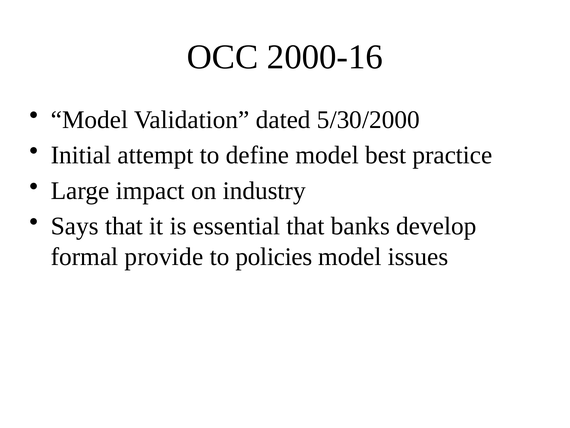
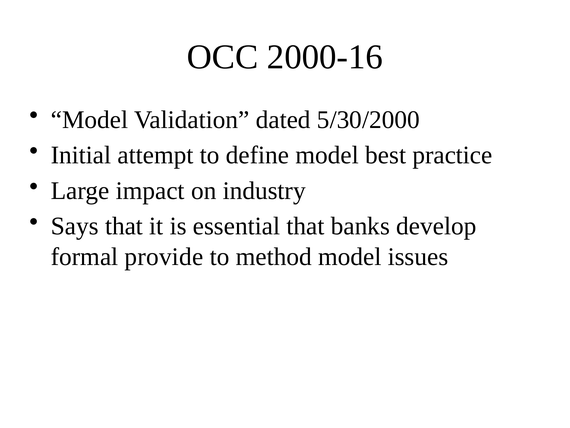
policies: policies -> method (274, 256)
